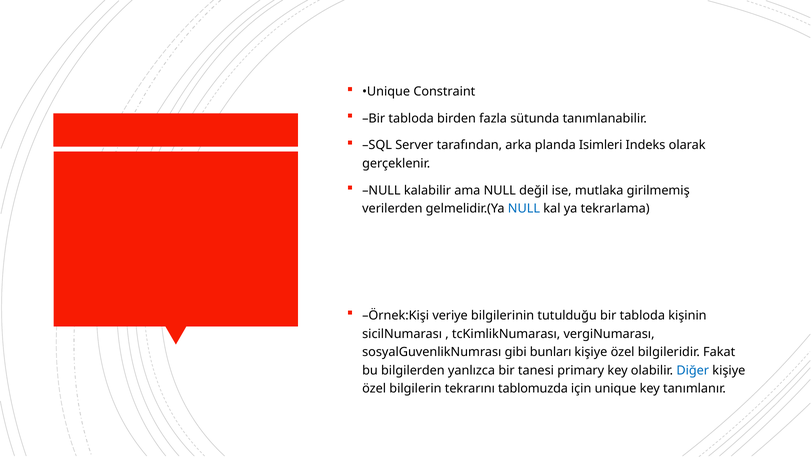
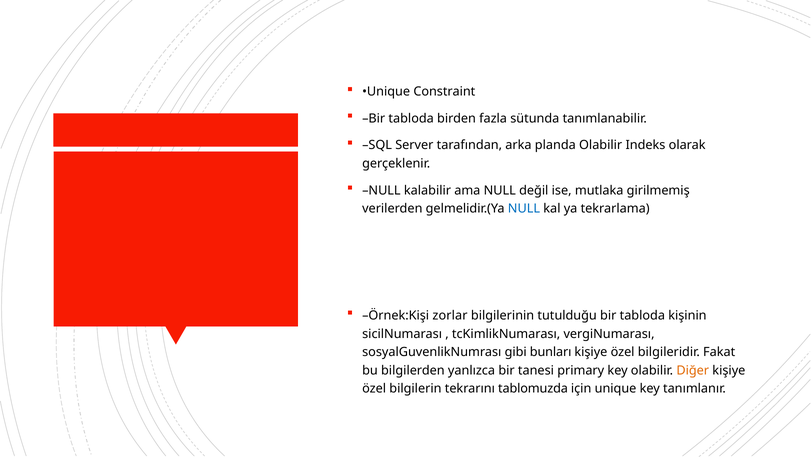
planda Isimleri: Isimleri -> Olabilir (601, 145)
veriye: veriye -> zorlar (450, 315)
Diğer colour: blue -> orange (693, 370)
